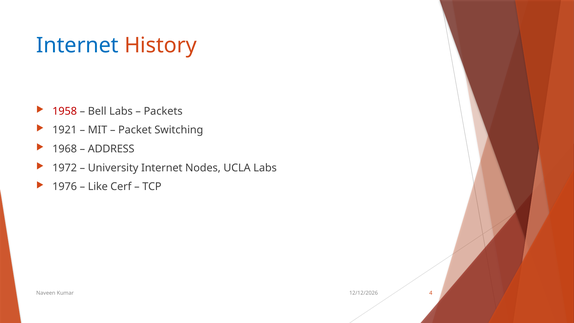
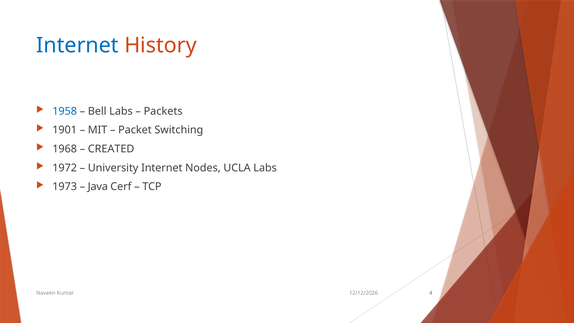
1958 colour: red -> blue (65, 111)
1921: 1921 -> 1901 (65, 130)
ADDRESS: ADDRESS -> CREATED (111, 149)
1976: 1976 -> 1973 (65, 187)
Like: Like -> Java (98, 187)
